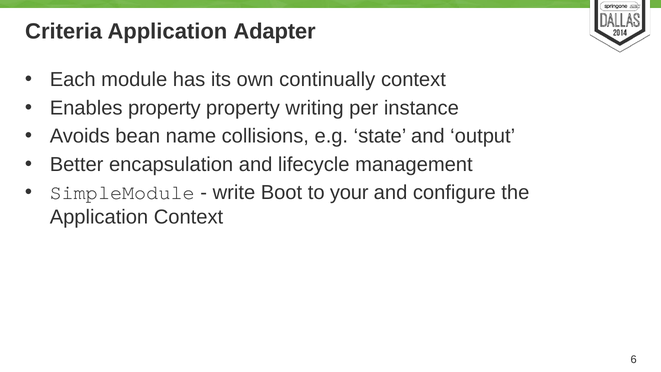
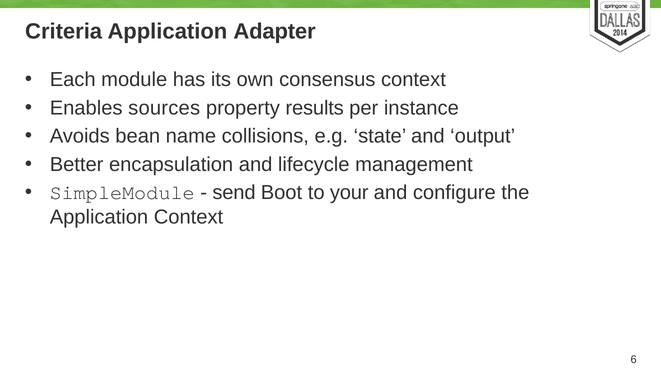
continually: continually -> consensus (327, 80)
Enables property: property -> sources (164, 108)
writing: writing -> results (315, 108)
write: write -> send (234, 193)
